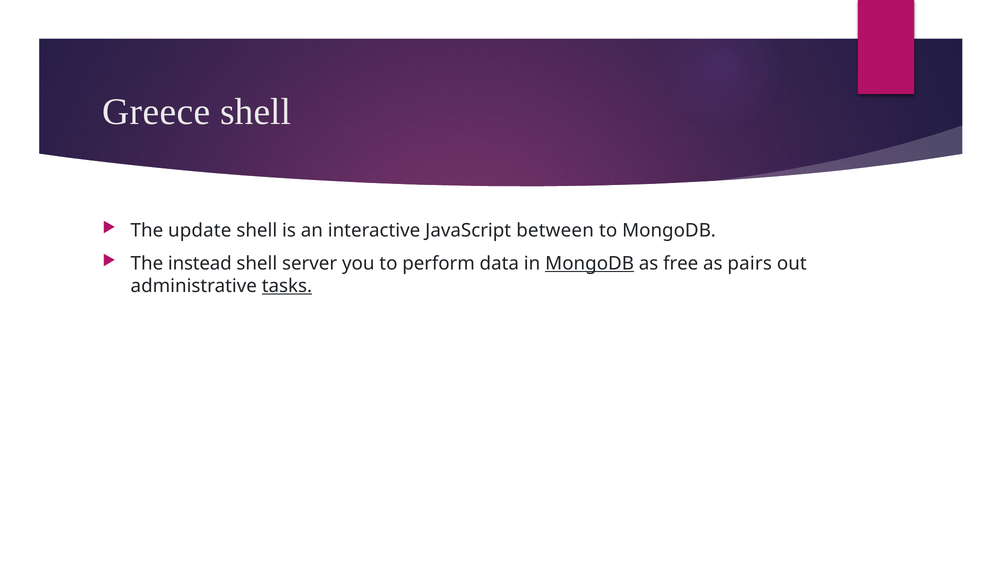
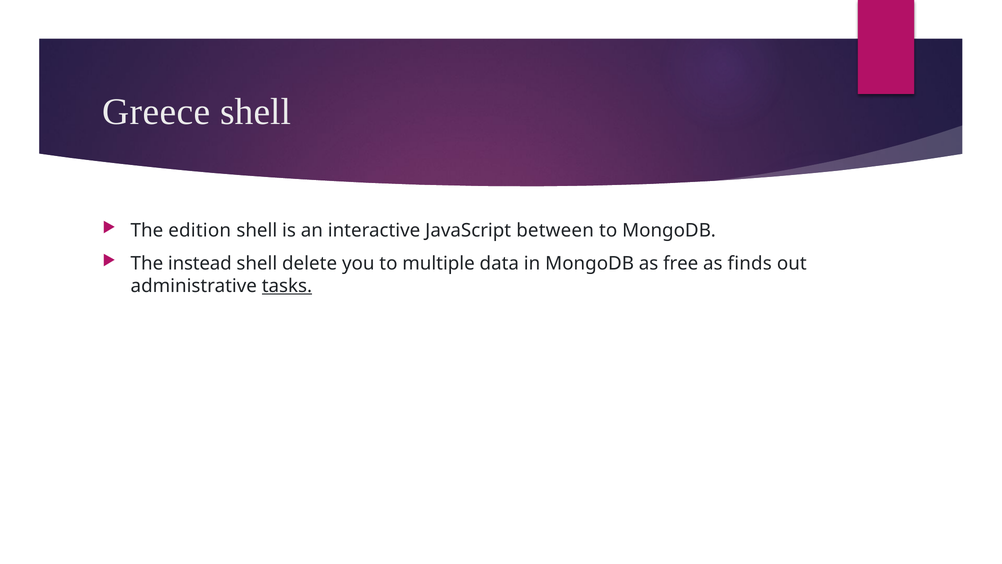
update: update -> edition (200, 230)
server: server -> delete (310, 263)
perform: perform -> multiple (439, 263)
MongoDB underline: present -> none (590, 263)
pairs: pairs -> finds (750, 263)
